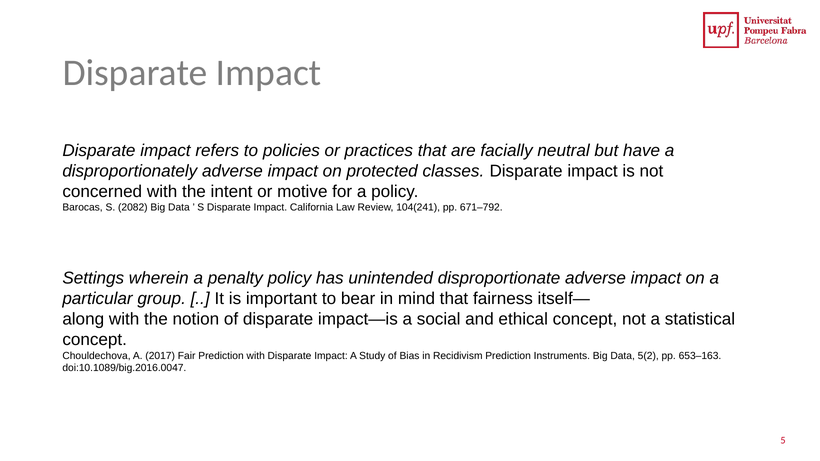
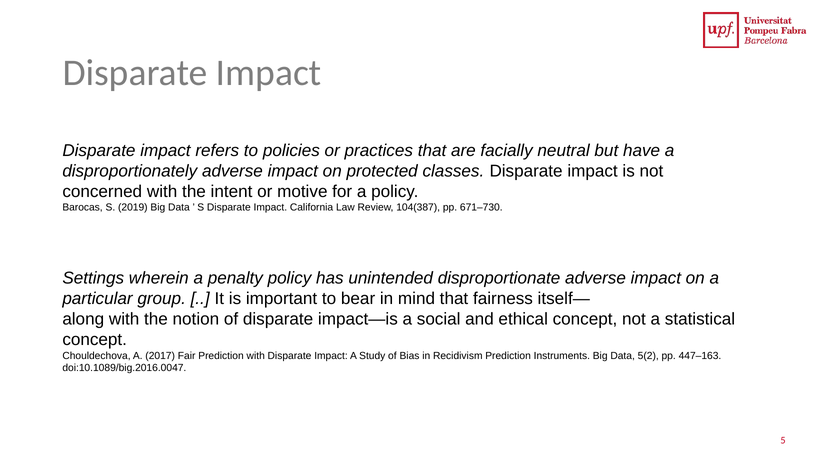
2082: 2082 -> 2019 (133, 207)
104(241: 104(241 -> 104(387 (418, 207)
671–792: 671–792 -> 671–730 (481, 207)
653–163: 653–163 -> 447–163 (700, 356)
